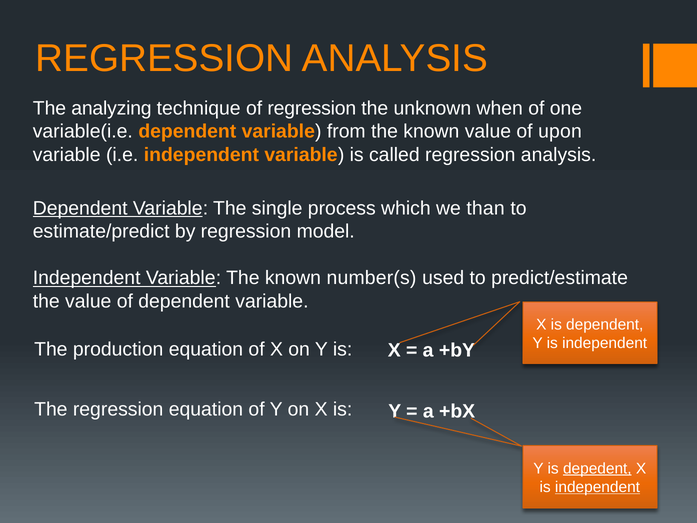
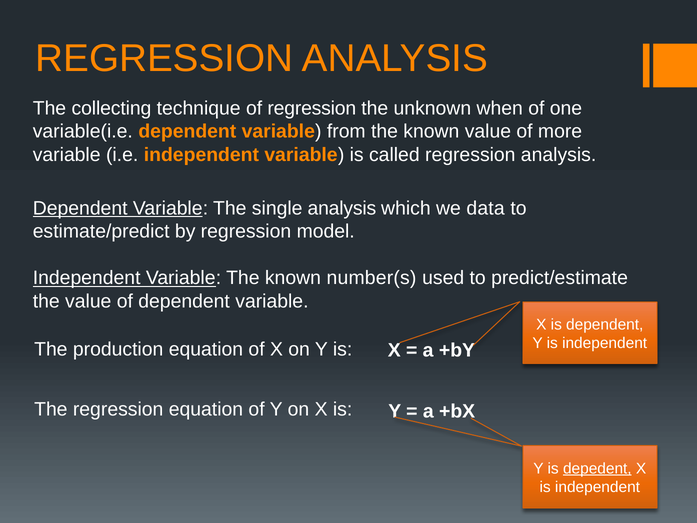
analyzing: analyzing -> collecting (111, 108)
upon: upon -> more (560, 131)
single process: process -> analysis (342, 208)
than: than -> data (486, 208)
independent underline: present -> none (598, 487)
